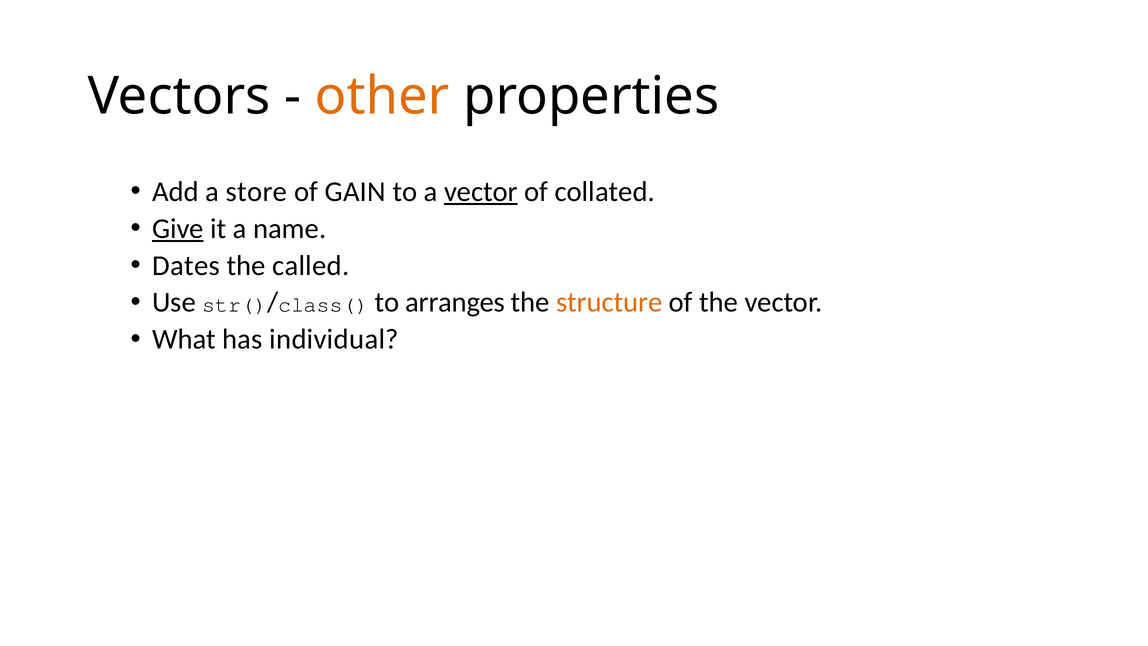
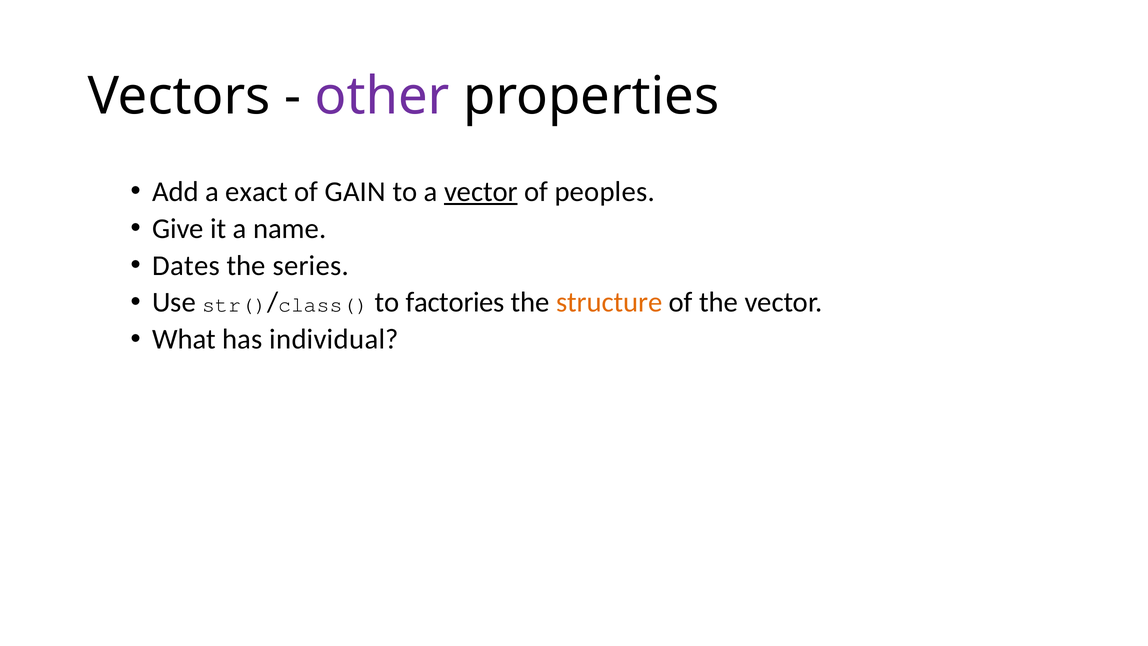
other colour: orange -> purple (382, 96)
store: store -> exact (257, 192)
collated: collated -> peoples (605, 192)
Give underline: present -> none (178, 228)
called: called -> series (311, 265)
arranges: arranges -> factories (455, 302)
